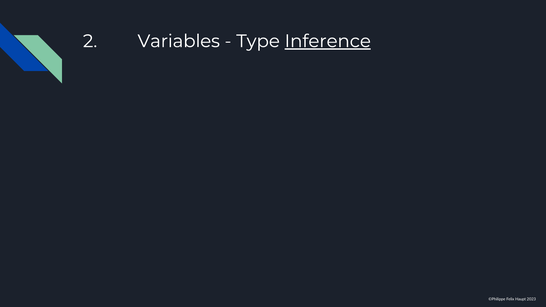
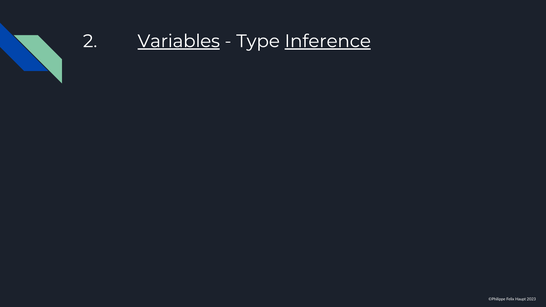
Variables underline: none -> present (179, 41)
